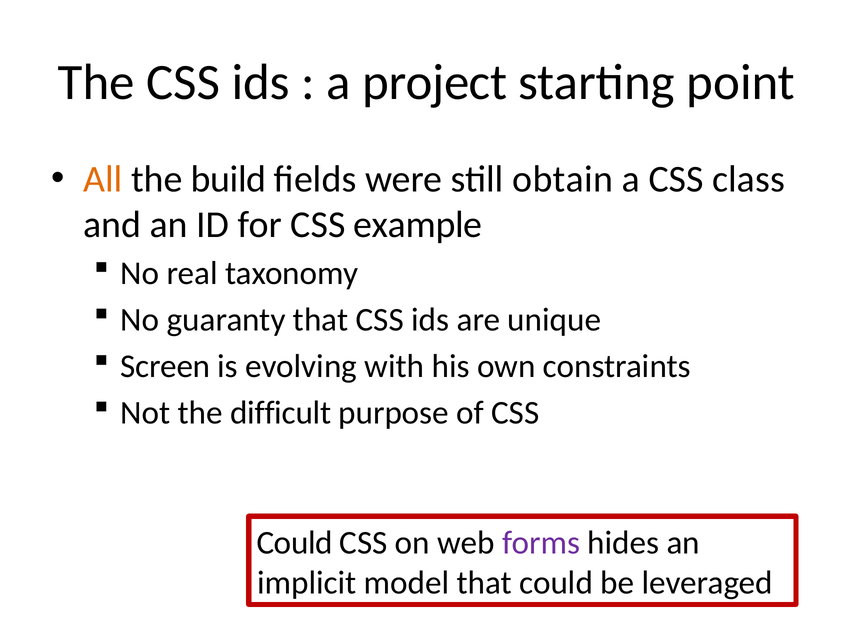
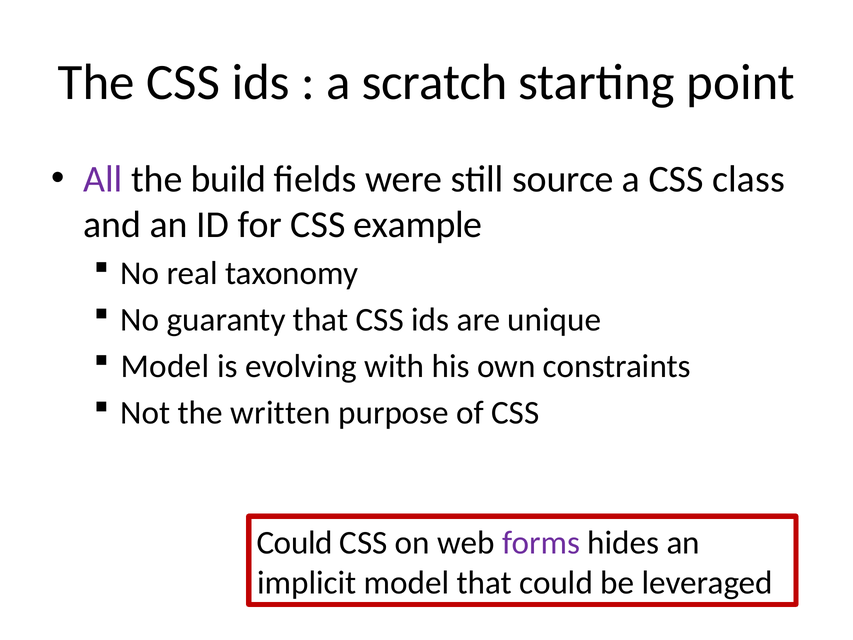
project: project -> scratch (435, 82)
All colour: orange -> purple (103, 179)
obtain: obtain -> source (563, 179)
Screen: Screen -> Model (165, 366)
difficult: difficult -> written (280, 413)
